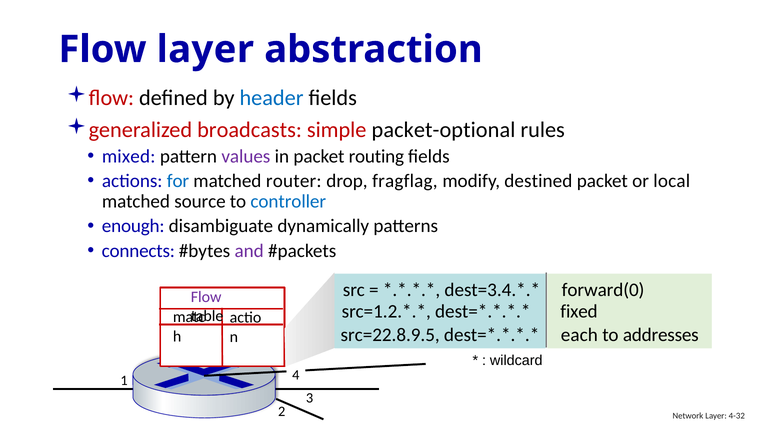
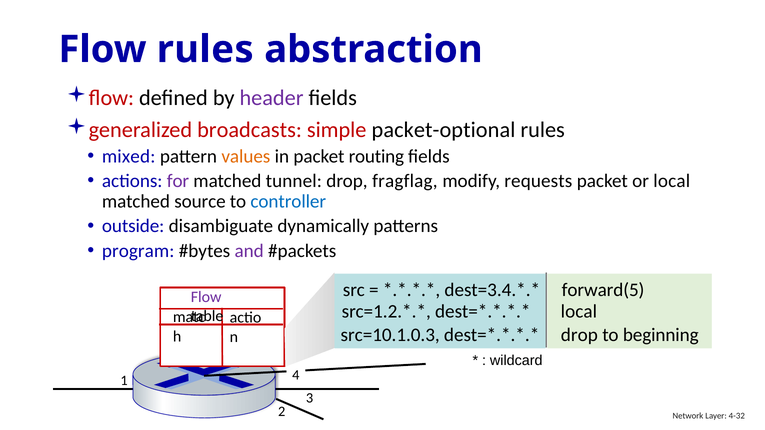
Flow layer: layer -> rules (205, 50)
header colour: blue -> purple (272, 98)
values colour: purple -> orange (246, 156)
for colour: blue -> purple (178, 181)
router: router -> tunnel (294, 181)
destined: destined -> requests (538, 181)
enough: enough -> outside (133, 226)
connects: connects -> program (138, 251)
forward(0: forward(0 -> forward(5 (603, 290)
fixed: fixed -> local (579, 312)
src=22.8.9.5: src=22.8.9.5 -> src=10.1.0.3 (390, 335)
each: each -> drop (579, 335)
addresses: addresses -> beginning (661, 335)
